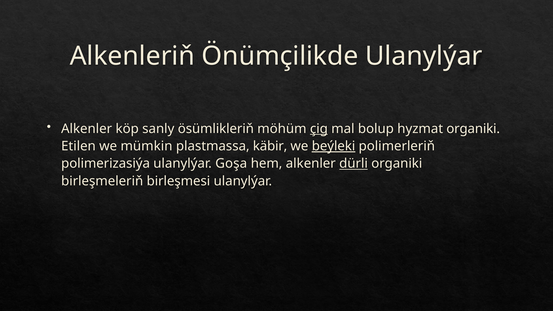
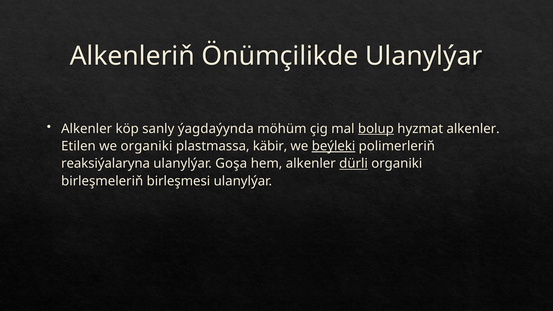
ösümlikleriň: ösümlikleriň -> ýagdaýynda (216, 129)
çig underline: present -> none (319, 129)
bolup underline: none -> present (376, 129)
hyzmat organiki: organiki -> alkenler (473, 129)
we mümkin: mümkin -> organiki (146, 146)
polimerizasiýa: polimerizasiýa -> reaksiýalaryna (106, 164)
